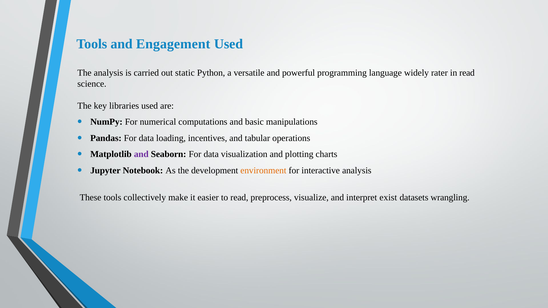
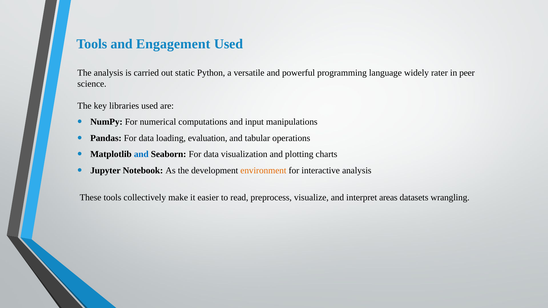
in read: read -> peer (467, 73)
basic: basic -> input (254, 122)
incentives: incentives -> evaluation (208, 138)
and colour: purple -> blue (141, 154)
exist: exist -> areas (388, 198)
